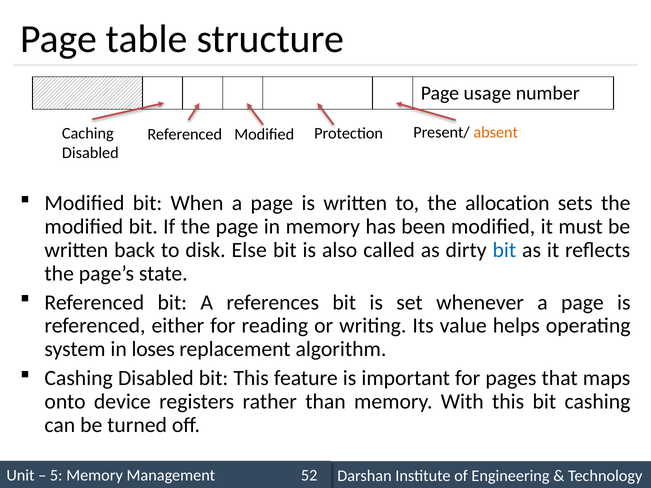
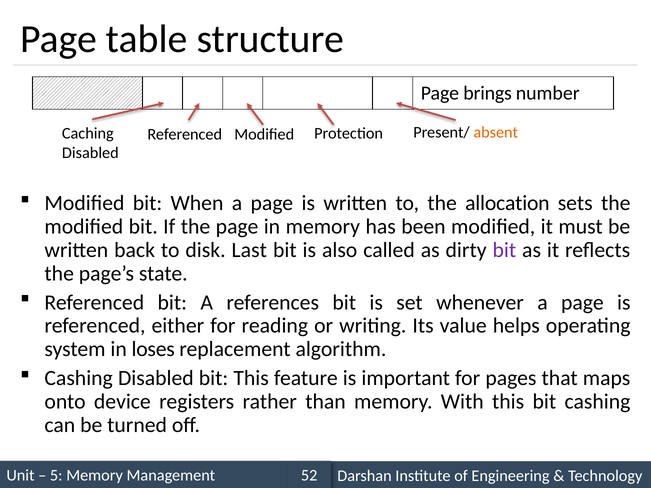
usage: usage -> brings (488, 93)
Else: Else -> Last (249, 250)
bit colour: blue -> purple (504, 250)
